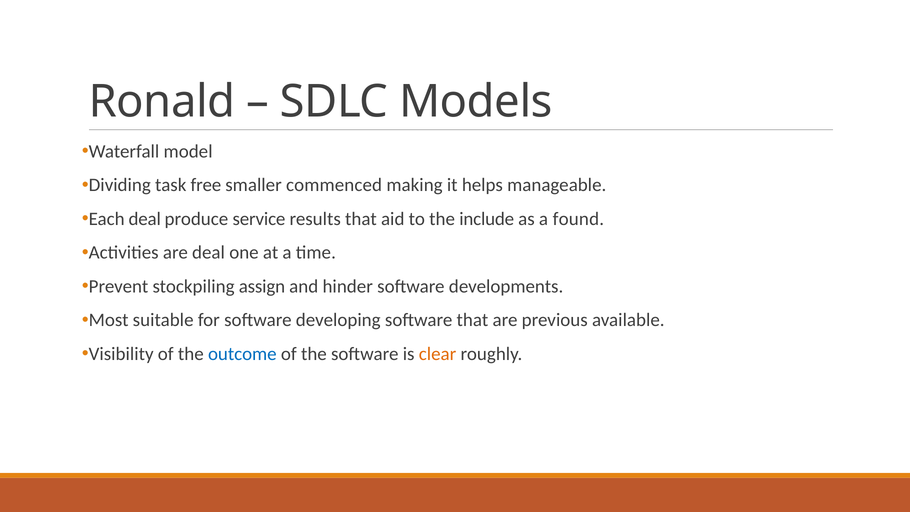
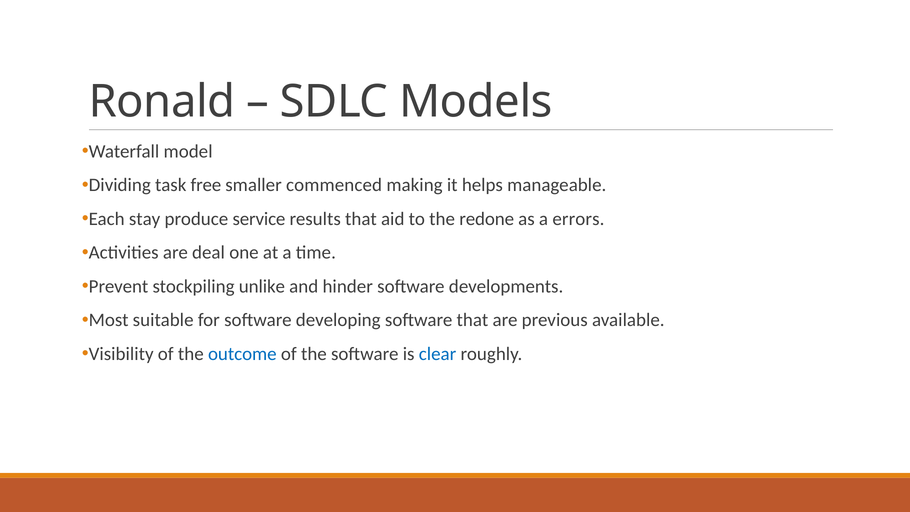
Each deal: deal -> stay (145, 219)
include: include -> redone (487, 219)
found: found -> errors (578, 219)
assign: assign -> unlike (262, 286)
clear colour: orange -> blue (438, 354)
